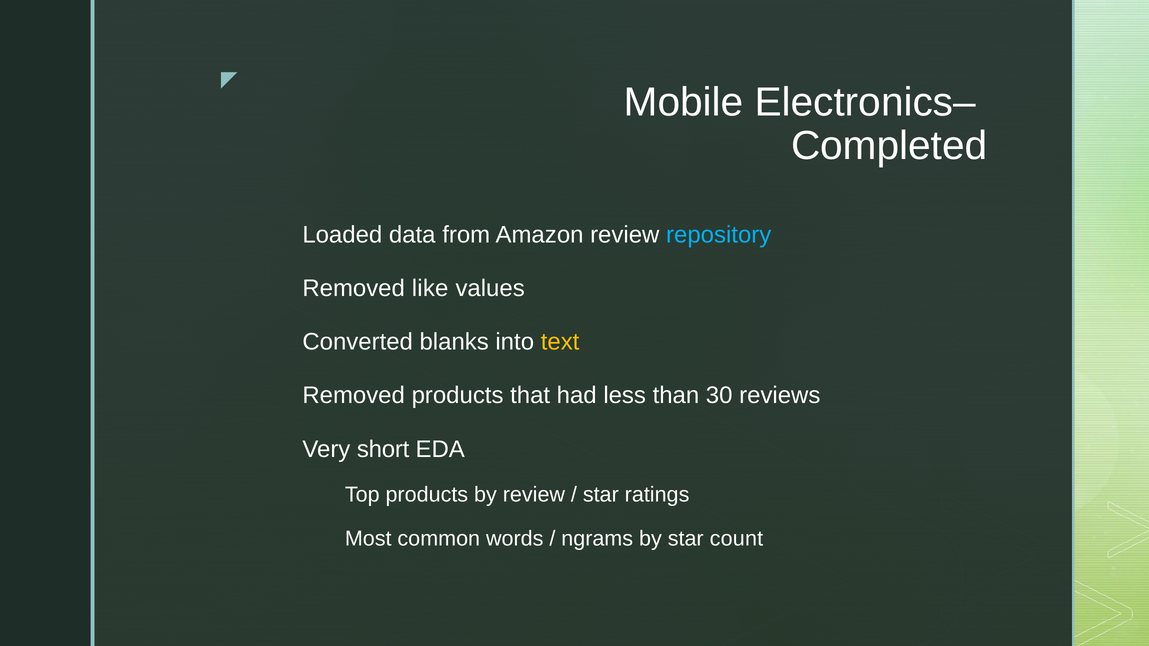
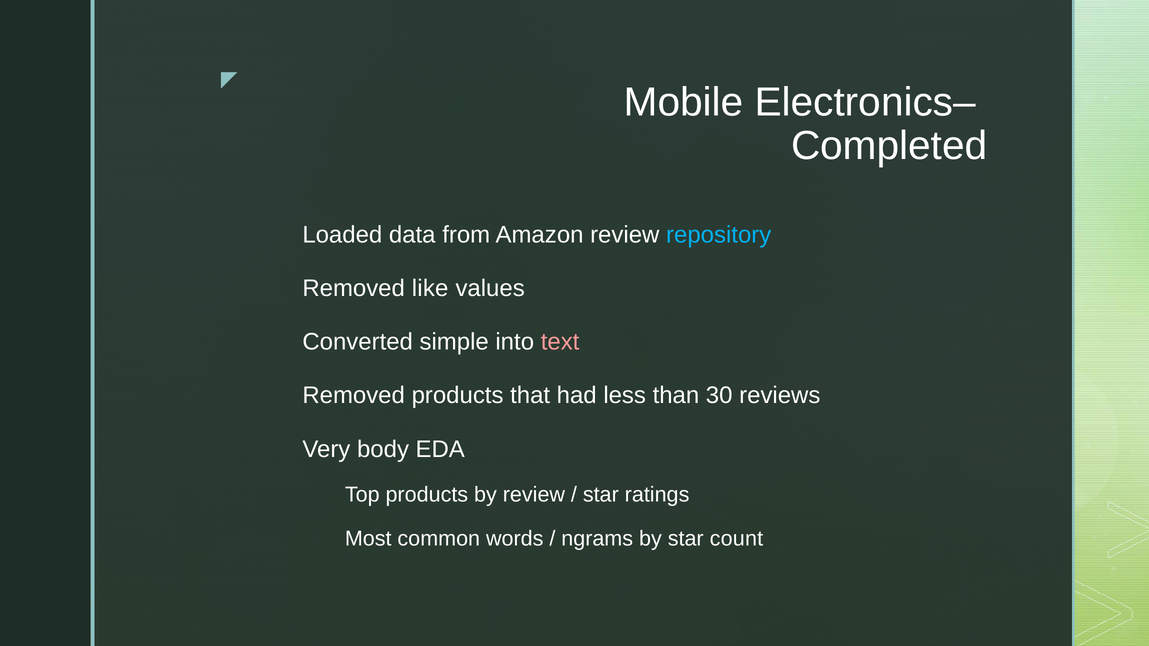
blanks: blanks -> simple (454, 342)
text colour: yellow -> pink (560, 342)
short: short -> body (383, 449)
